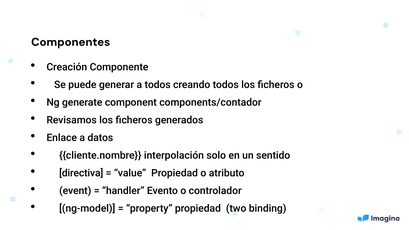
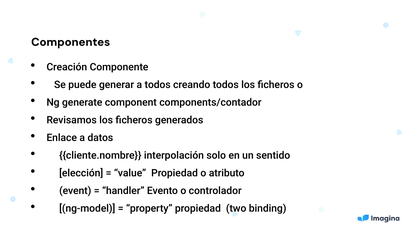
directiva: directiva -> elección (81, 173)
